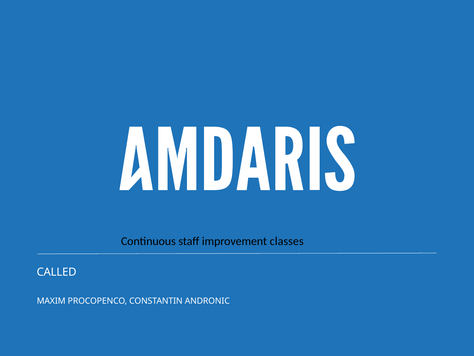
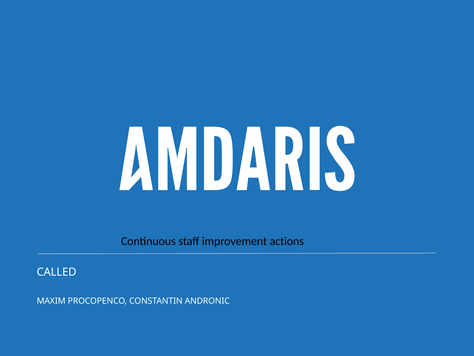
classes: classes -> actions (287, 241)
